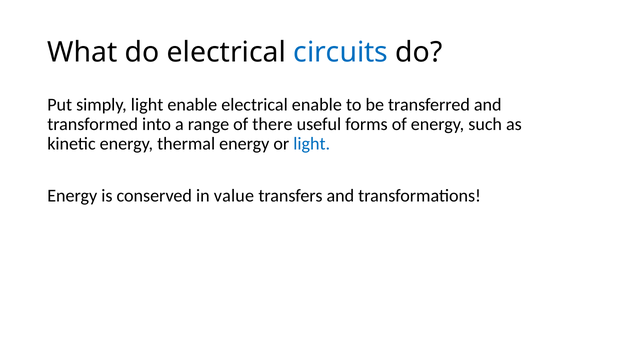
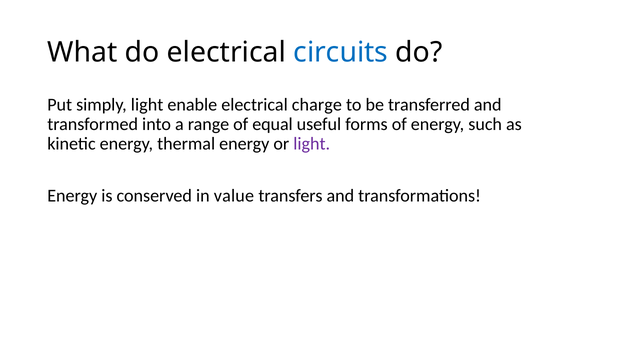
electrical enable: enable -> charge (317, 105)
there: there -> equal (273, 124)
light colour: blue -> purple (312, 144)
